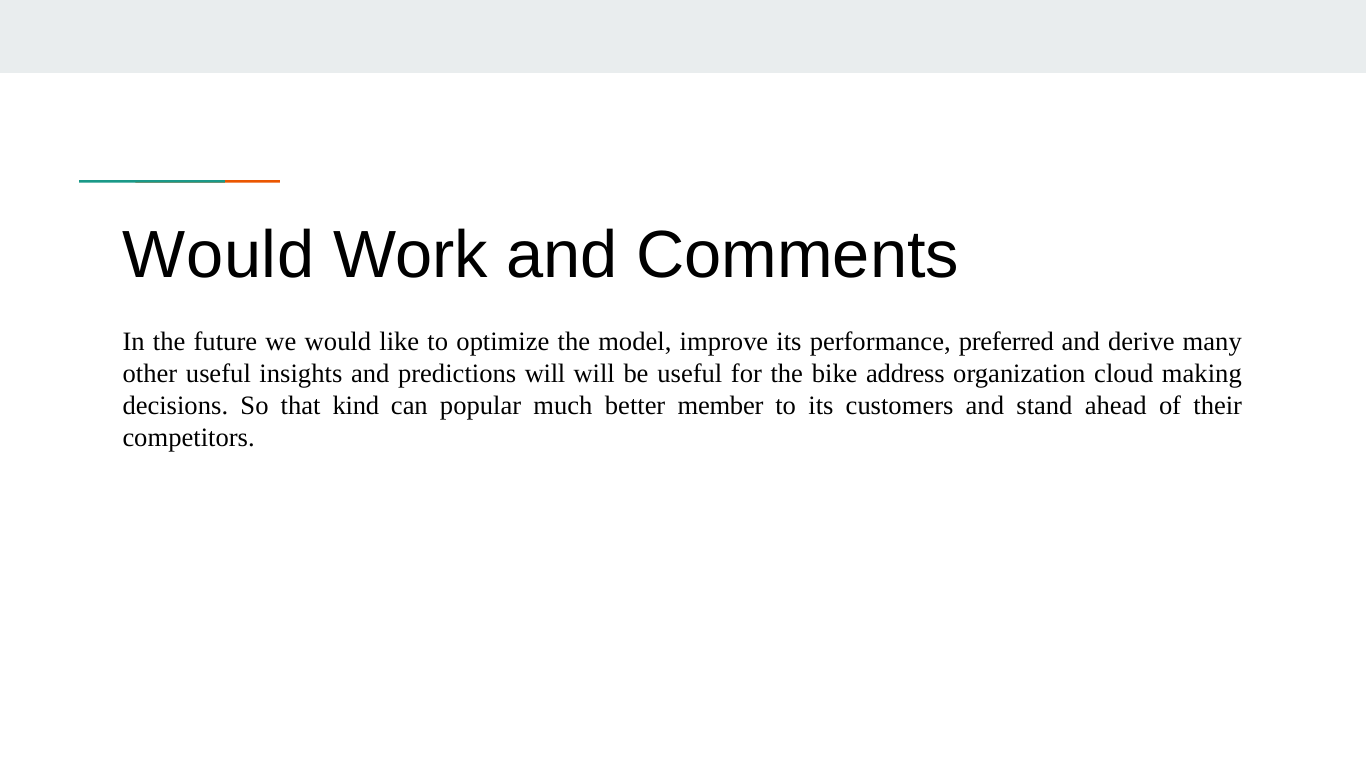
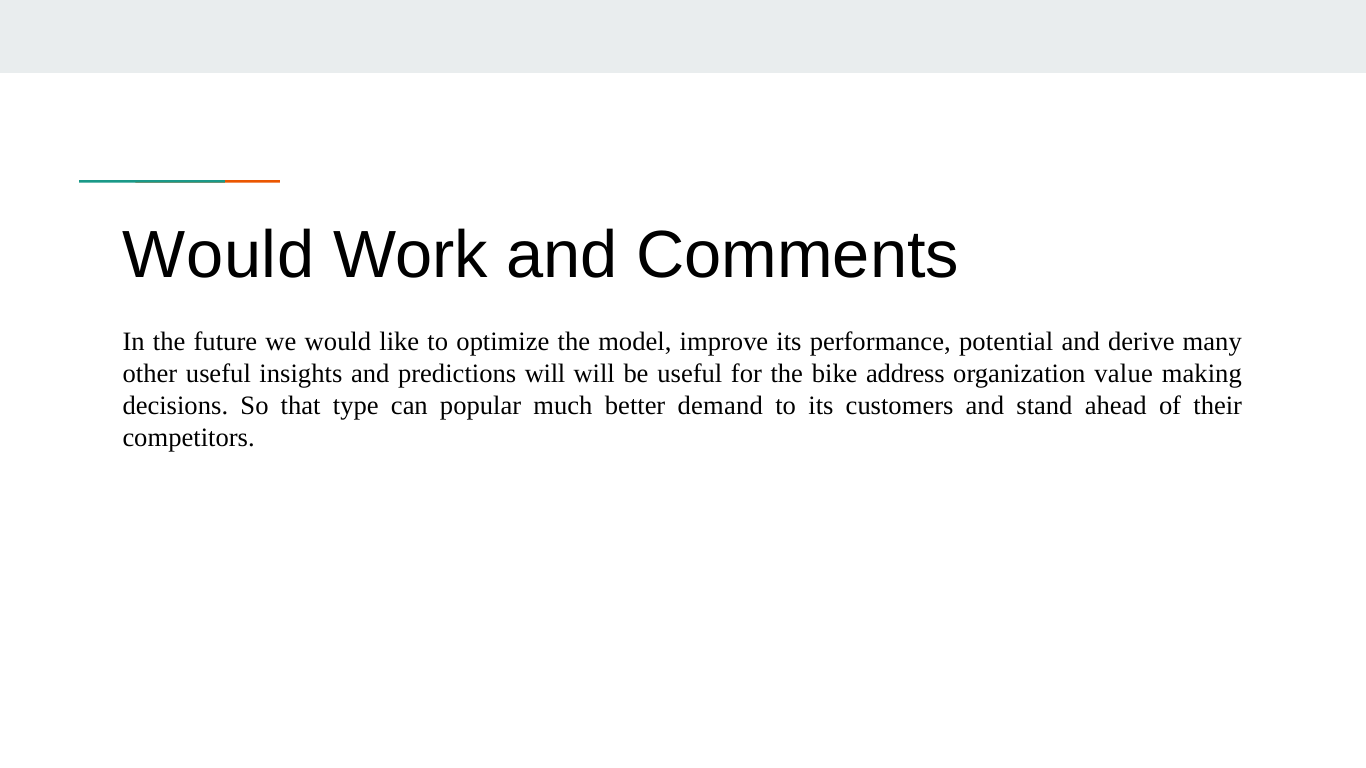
preferred: preferred -> potential (1006, 342)
cloud: cloud -> value (1124, 374)
kind: kind -> type (356, 406)
member: member -> demand (720, 406)
